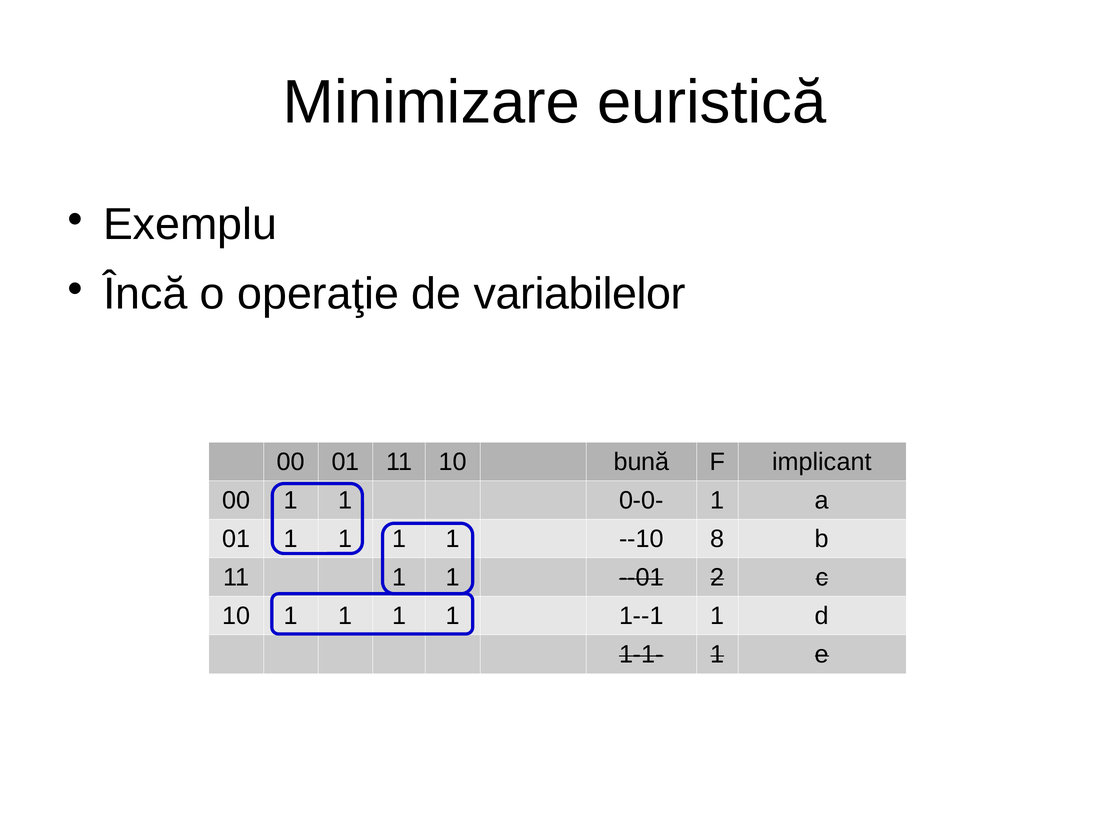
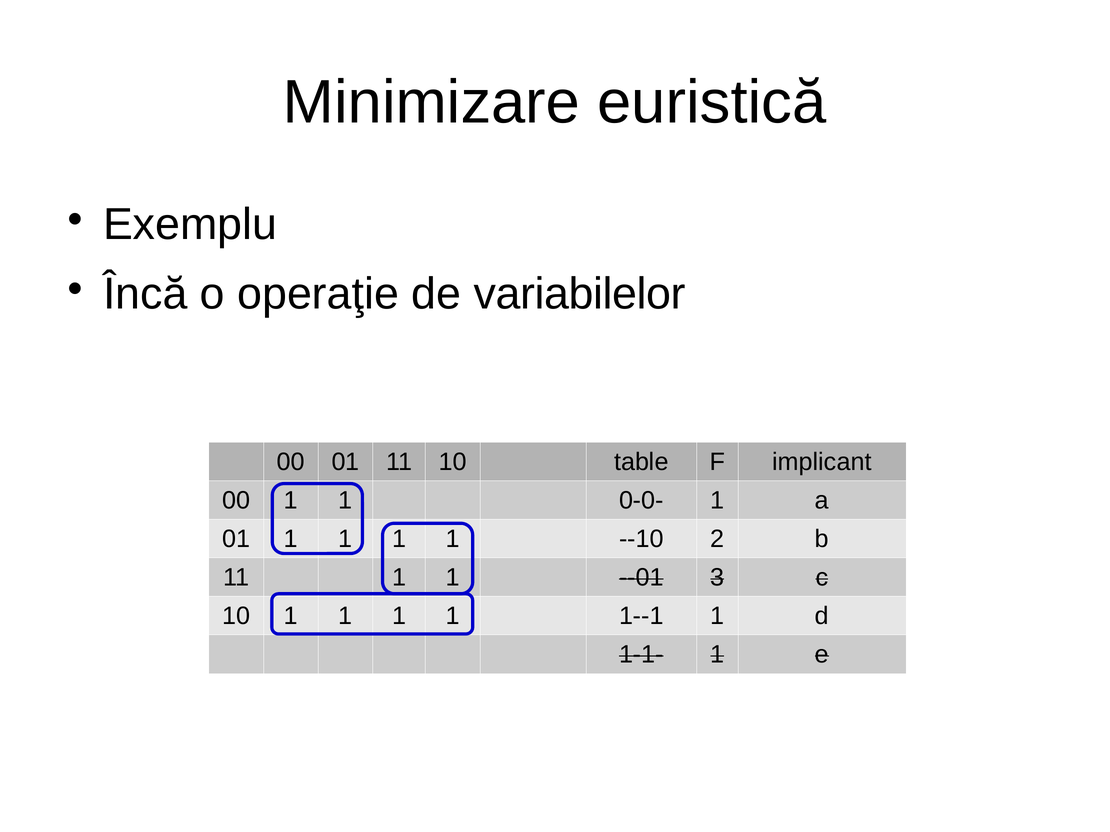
bună: bună -> table (641, 462)
8: 8 -> 2 (717, 539)
2: 2 -> 3 (717, 578)
